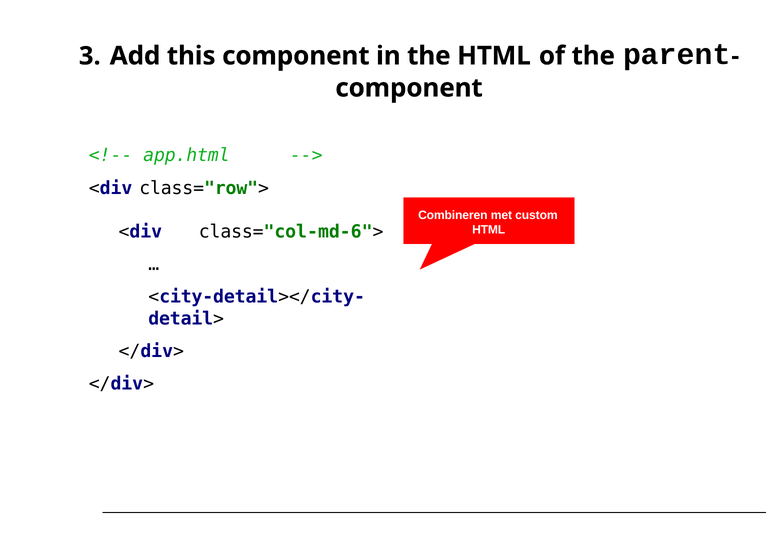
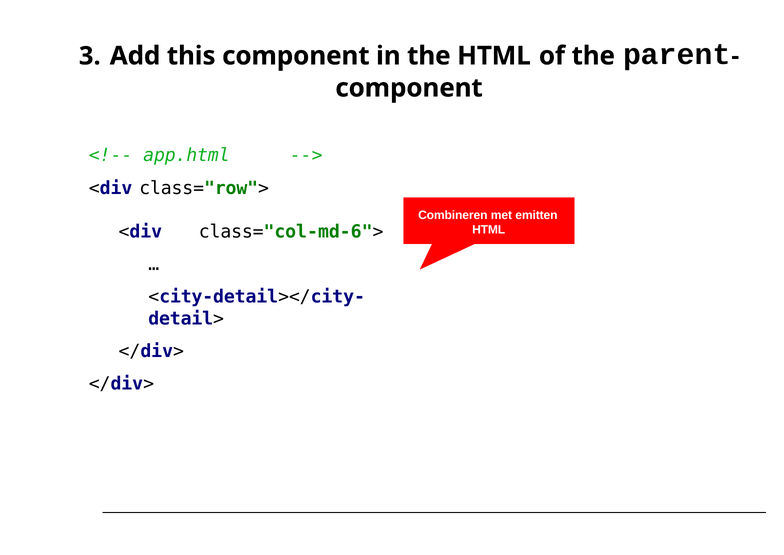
custom: custom -> emitten (536, 215)
